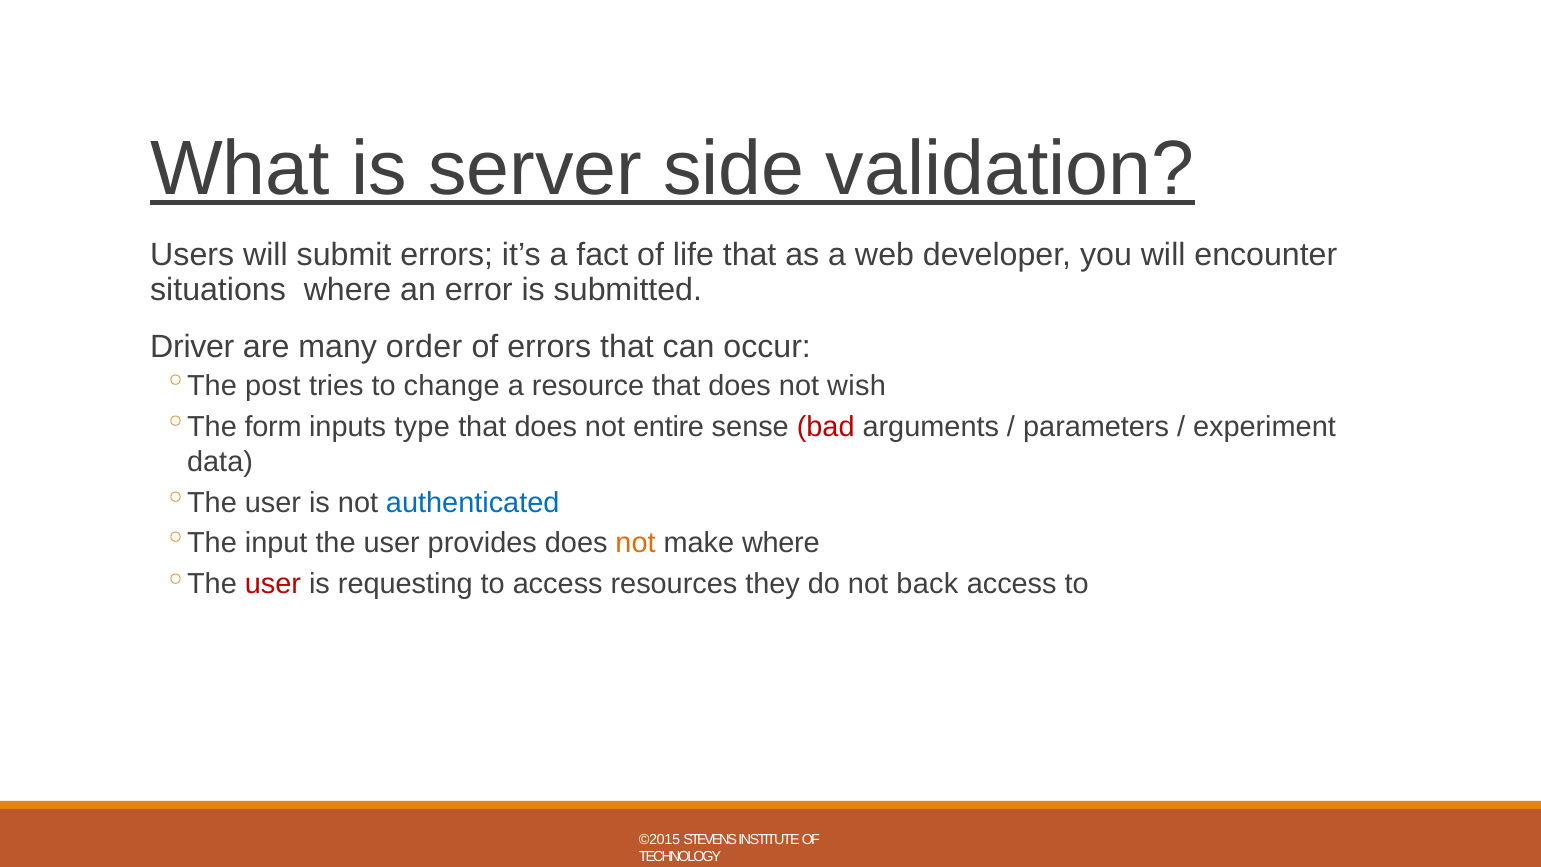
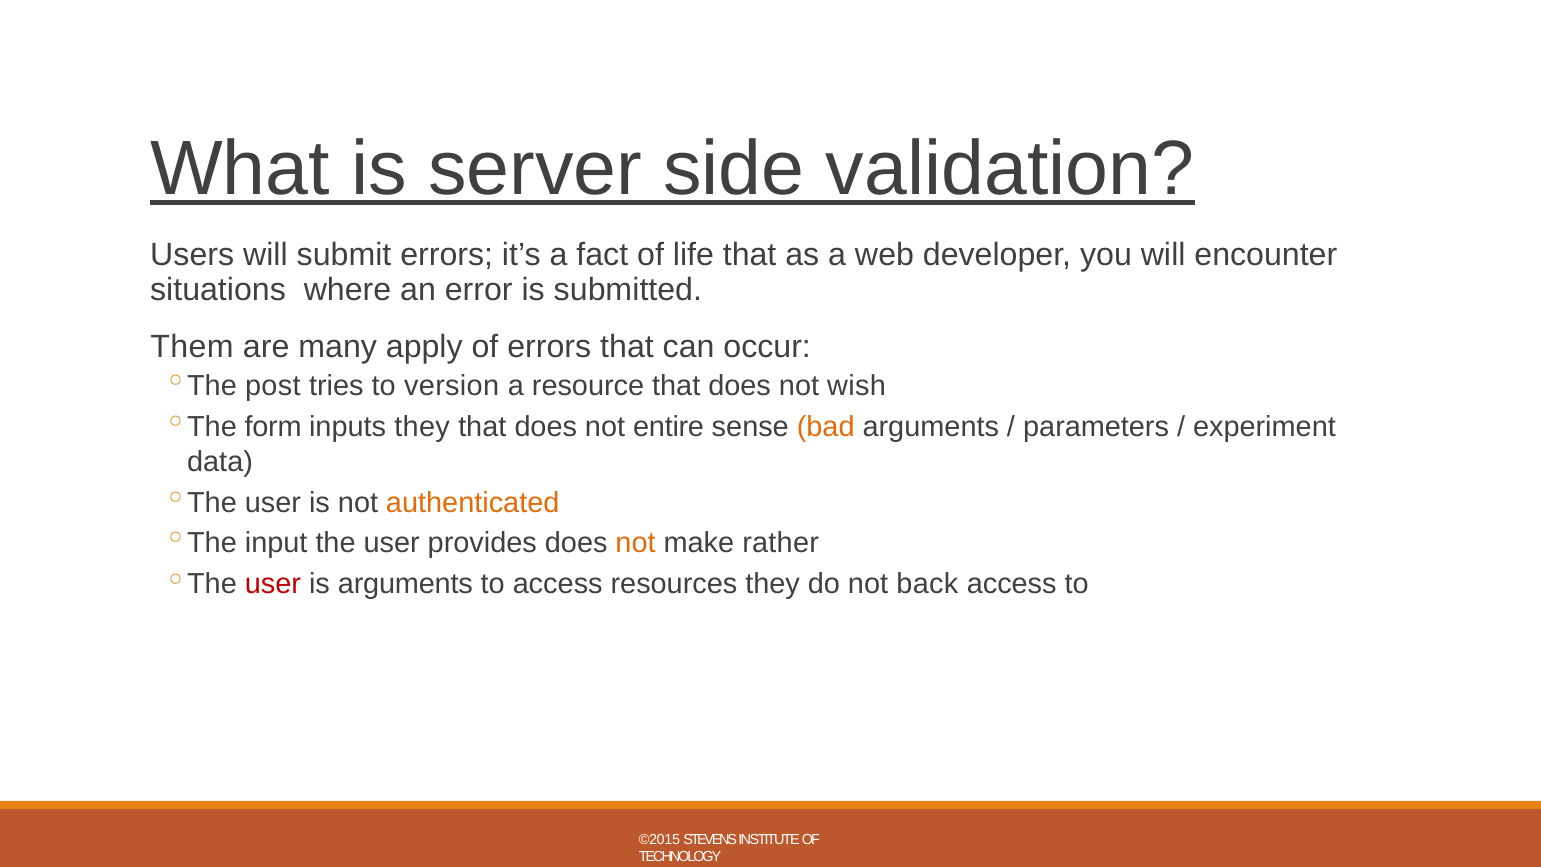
Driver: Driver -> Them (192, 347)
order: order -> apply (424, 347)
change: change -> version (452, 386)
inputs type: type -> they (422, 427)
bad colour: red -> orange (826, 427)
authenticated colour: blue -> orange (473, 502)
make where: where -> rather (781, 543)
is requesting: requesting -> arguments (405, 584)
